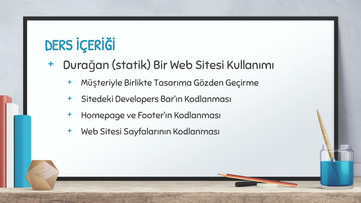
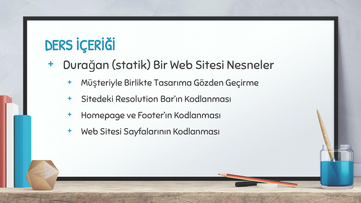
Kullanımı: Kullanımı -> Nesneler (250, 65)
Developers: Developers -> Resolution (137, 99)
